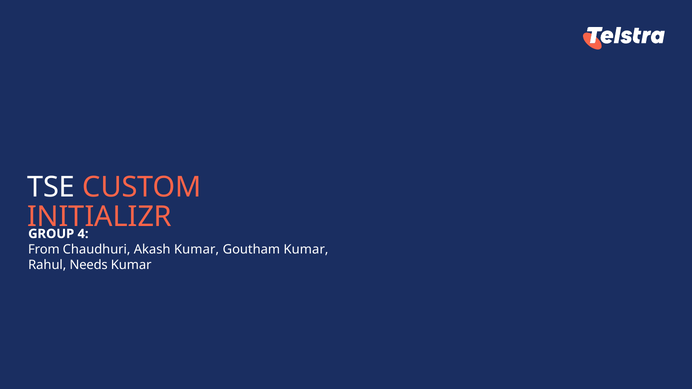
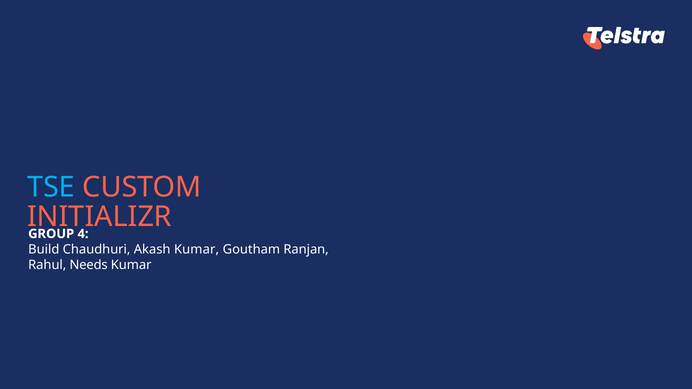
TSE colour: white -> light blue (51, 187)
From: From -> Build (44, 250)
Goutham Kumar: Kumar -> Ranjan (306, 250)
